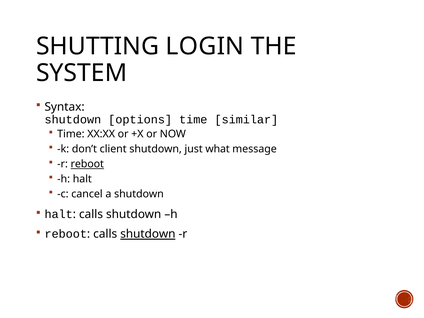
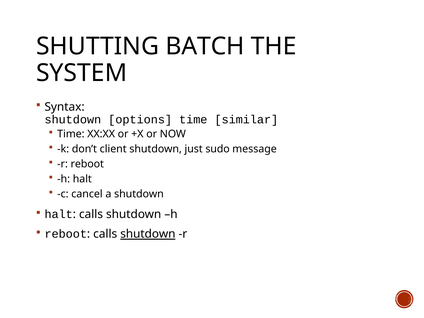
LOGIN: LOGIN -> BATCH (205, 46)
what: what -> sudo (218, 149)
reboot underline: present -> none (87, 164)
